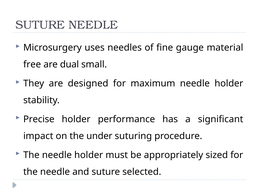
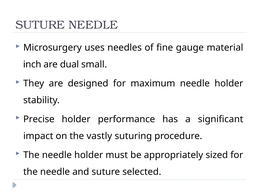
free: free -> inch (32, 65)
under: under -> vastly (99, 136)
